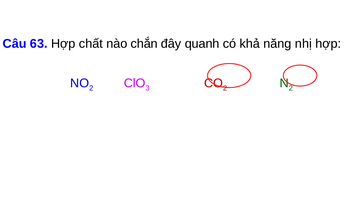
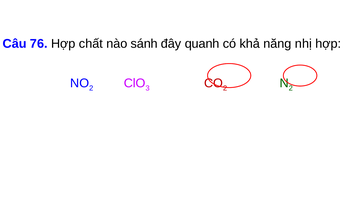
63: 63 -> 76 (39, 44)
chắn: chắn -> sánh (144, 44)
